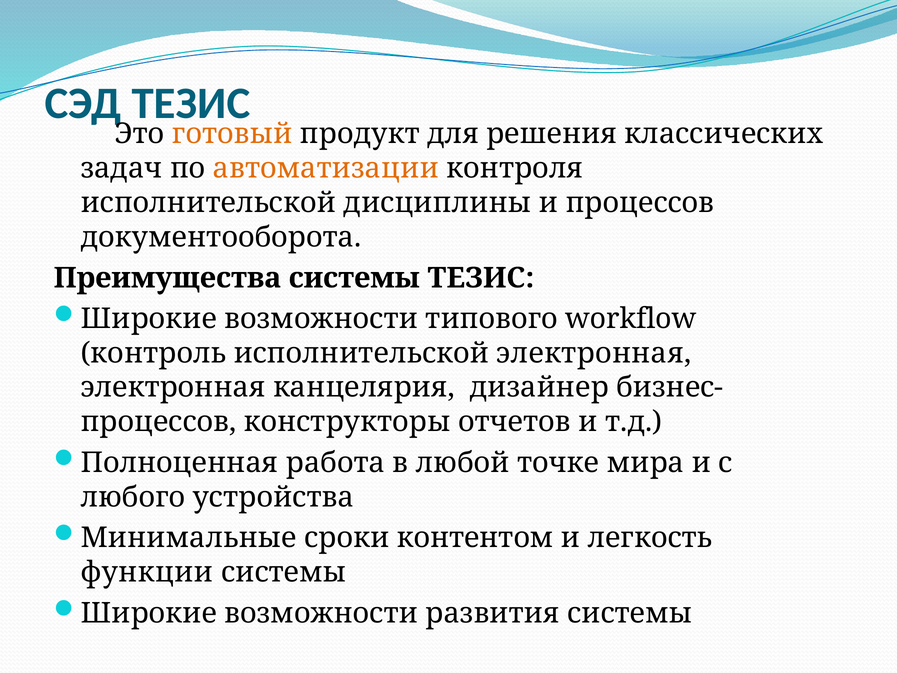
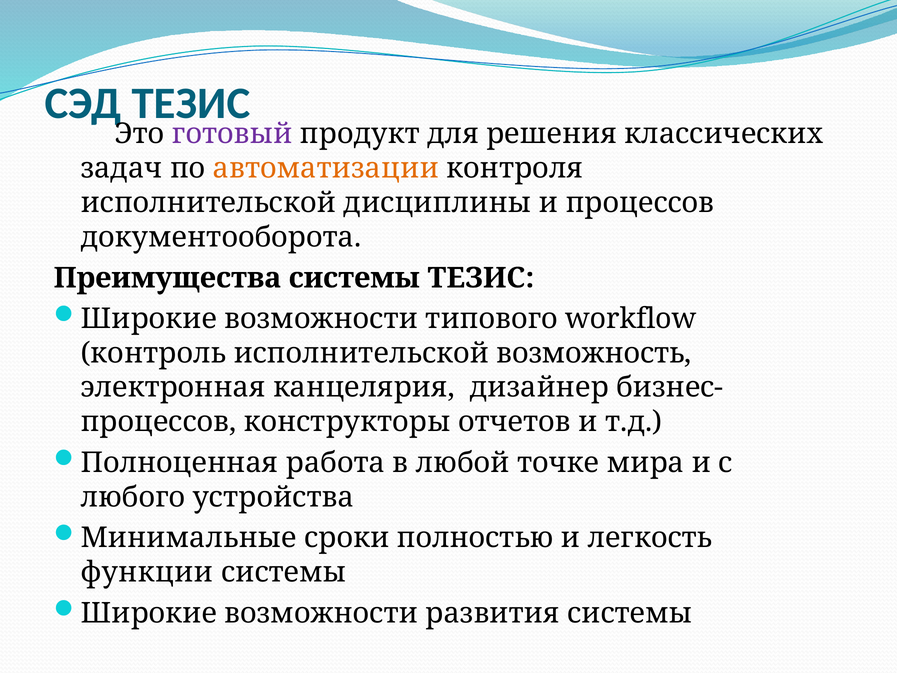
готовый colour: orange -> purple (232, 134)
исполнительской электронная: электронная -> возможность (594, 353)
контентом: контентом -> полностью (475, 538)
